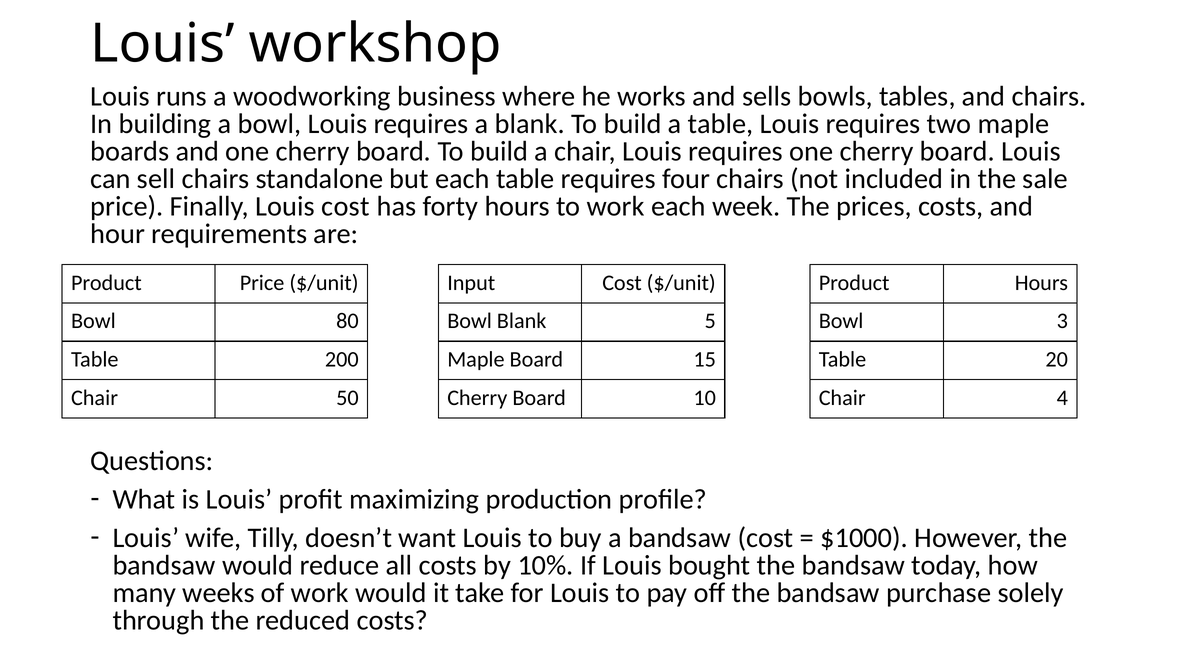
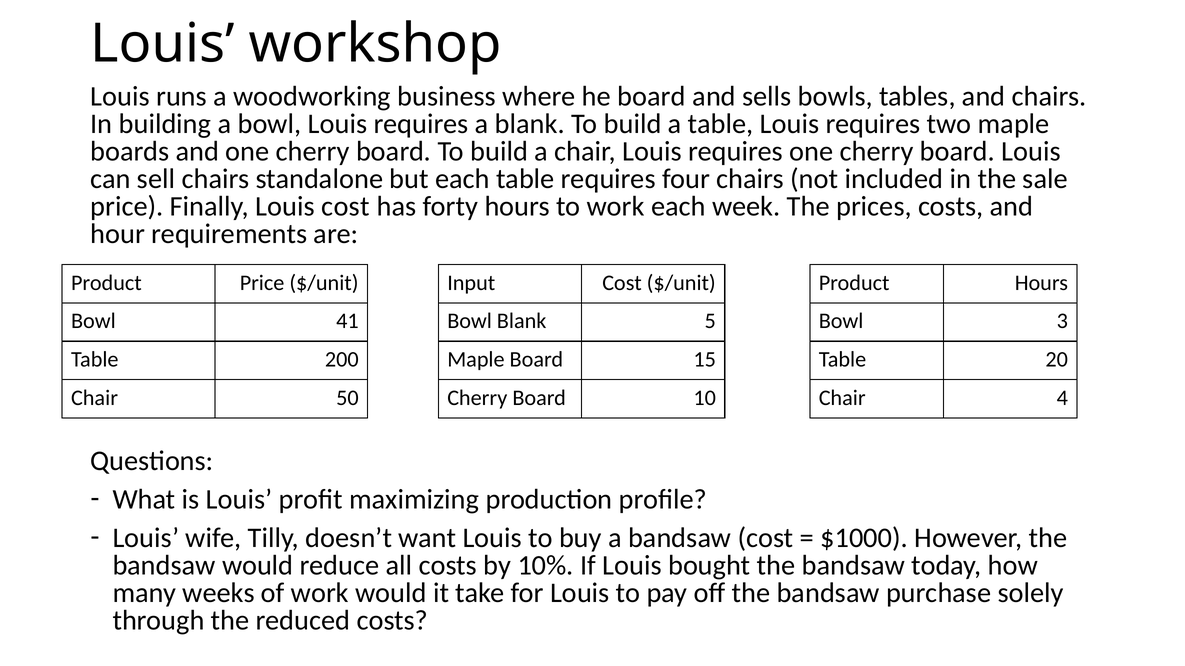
he works: works -> board (651, 96)
80: 80 -> 41 (347, 321)
